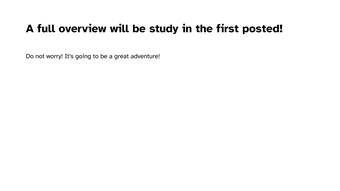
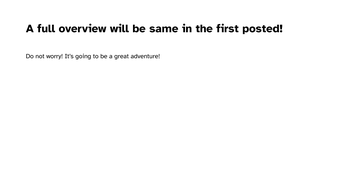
study: study -> same (164, 29)
